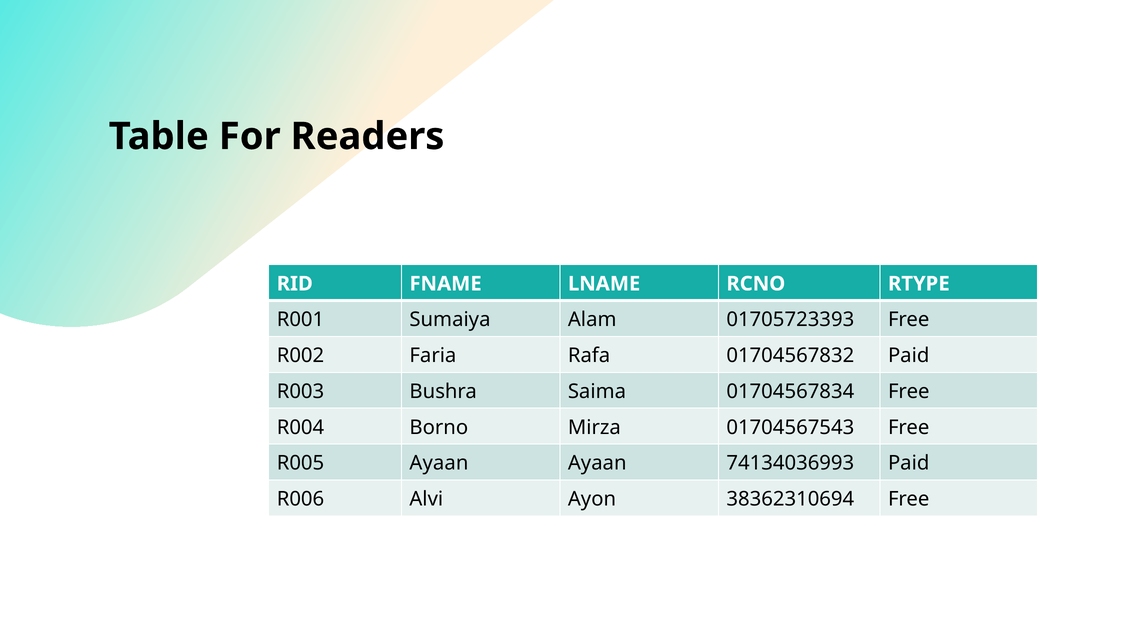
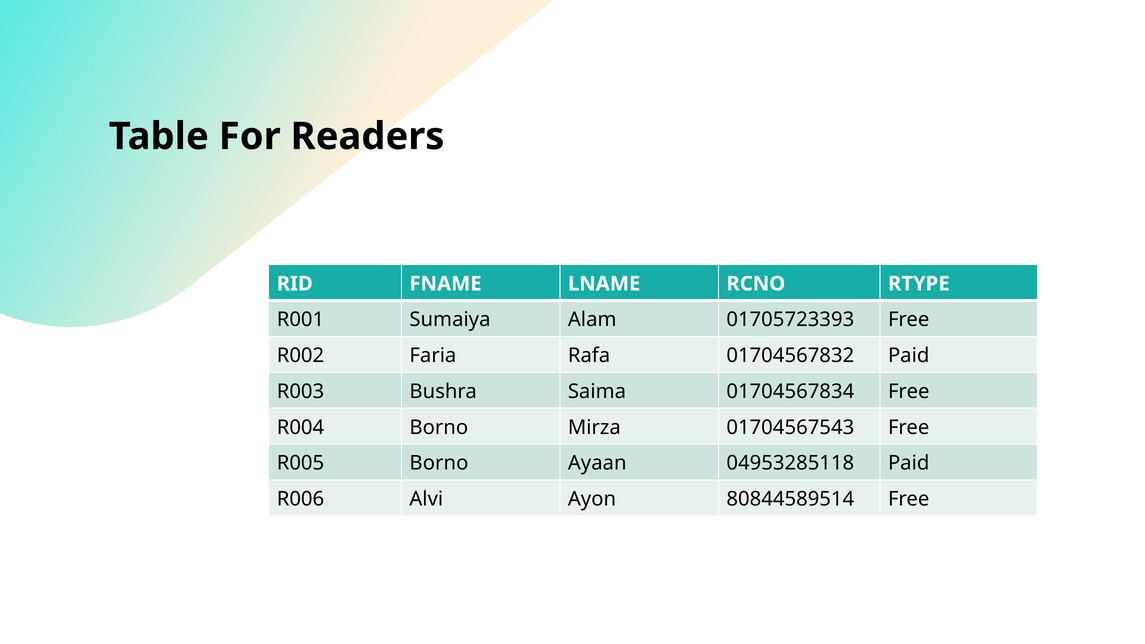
R005 Ayaan: Ayaan -> Borno (439, 463)
74134036993: 74134036993 -> 04953285118 (790, 463)
38362310694: 38362310694 -> 80844589514 (790, 499)
